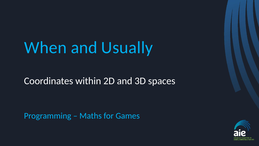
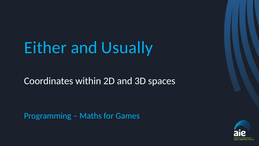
When: When -> Either (45, 48)
